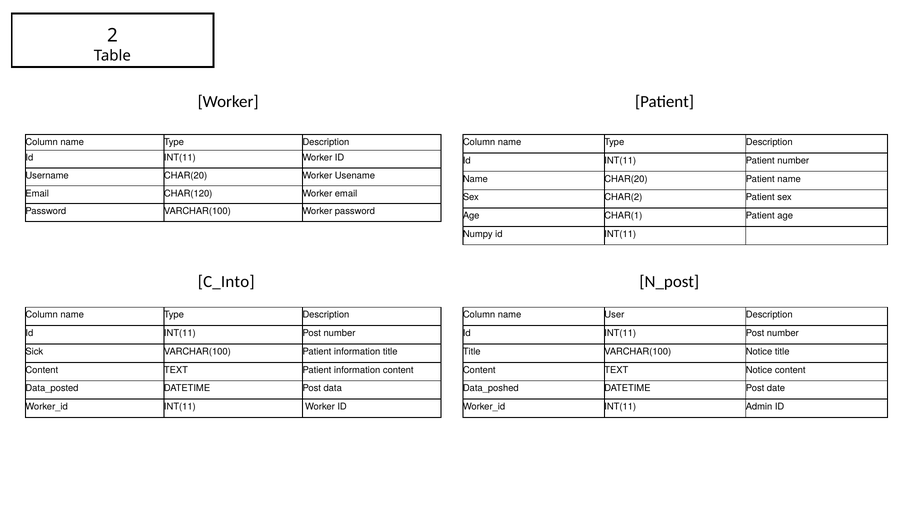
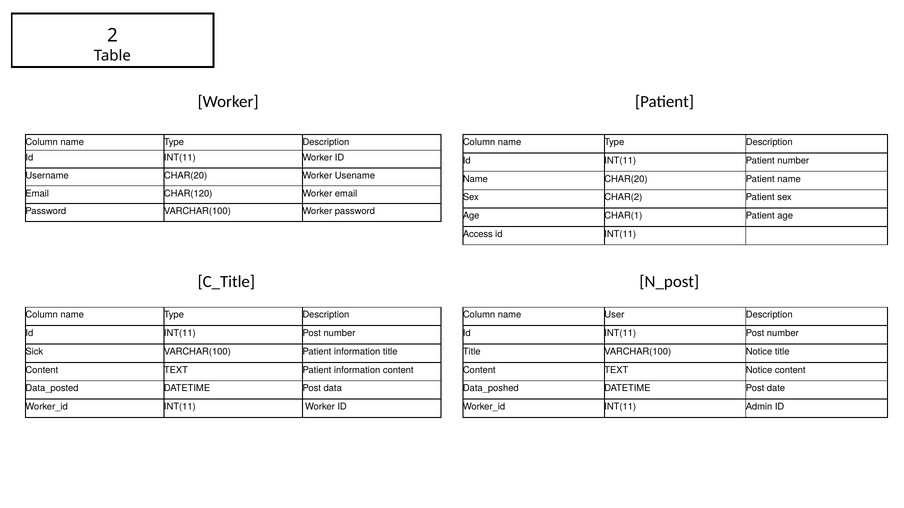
Numpy: Numpy -> Access (478, 234)
C_Into: C_Into -> C_Title (226, 282)
